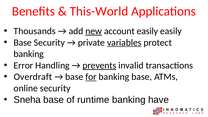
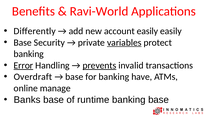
This-World: This-World -> Ravi-World (99, 11)
Thousands: Thousands -> Differently (35, 31)
new underline: present -> none (94, 31)
Error underline: none -> present (23, 65)
for underline: present -> none (91, 77)
banking base: base -> have (142, 77)
online security: security -> manage (55, 88)
Sneha: Sneha -> Banks (27, 100)
banking have: have -> base (159, 100)
